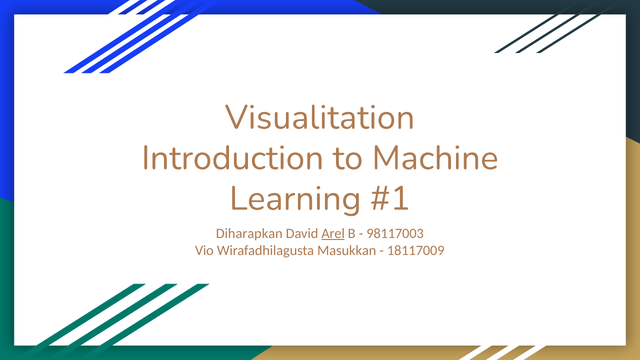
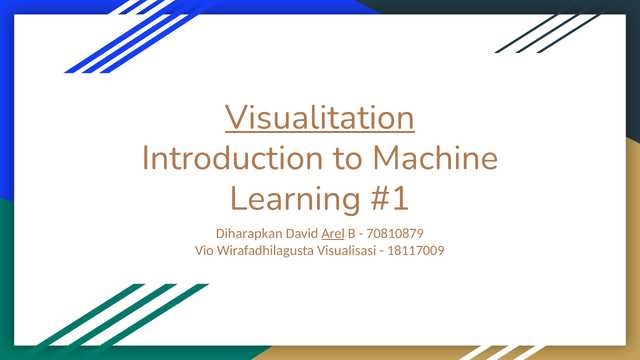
Visualitation underline: none -> present (320, 118)
98117003: 98117003 -> 70810879 (395, 234)
Masukkan: Masukkan -> Visualisasi (347, 251)
